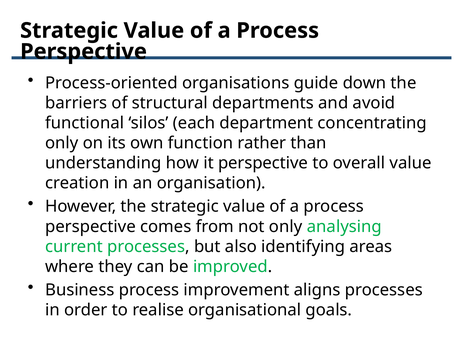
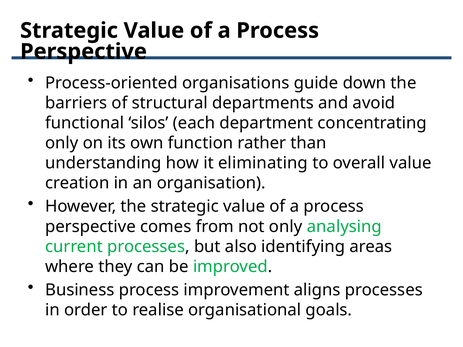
it perspective: perspective -> eliminating (263, 163)
